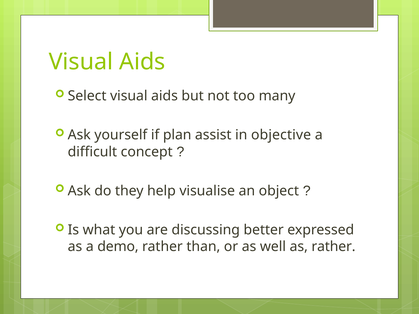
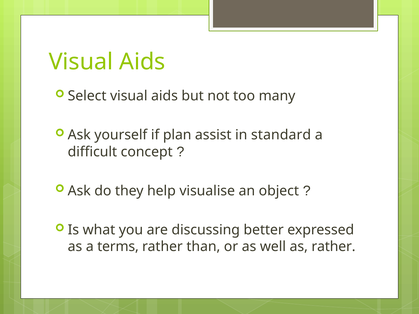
objective: objective -> standard (281, 135)
demo: demo -> terms (118, 247)
